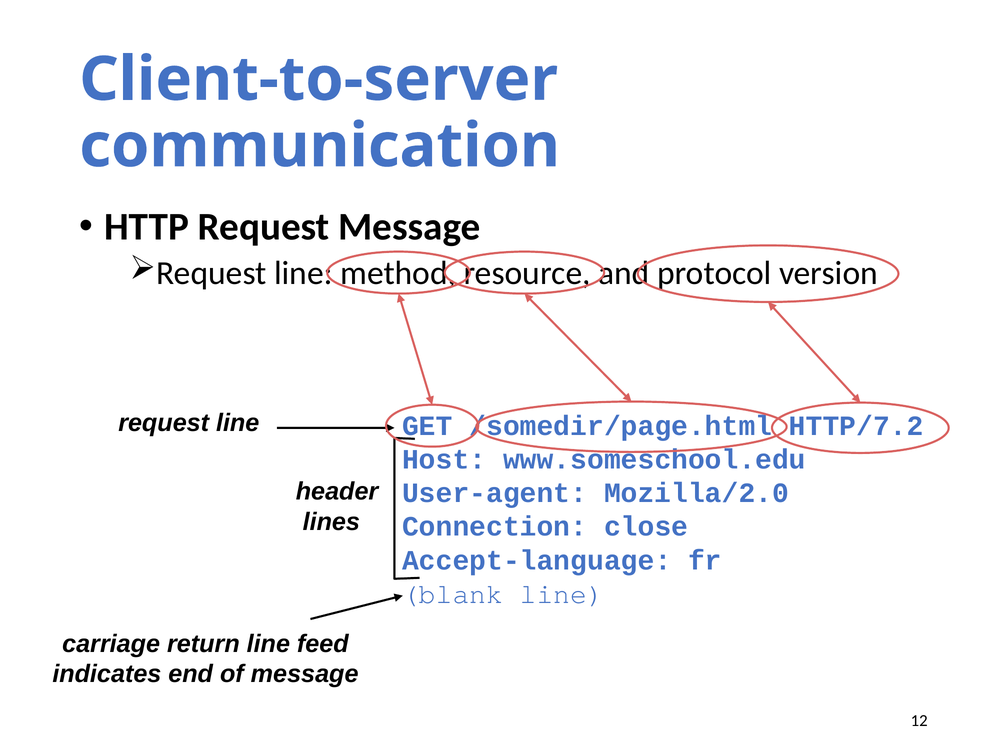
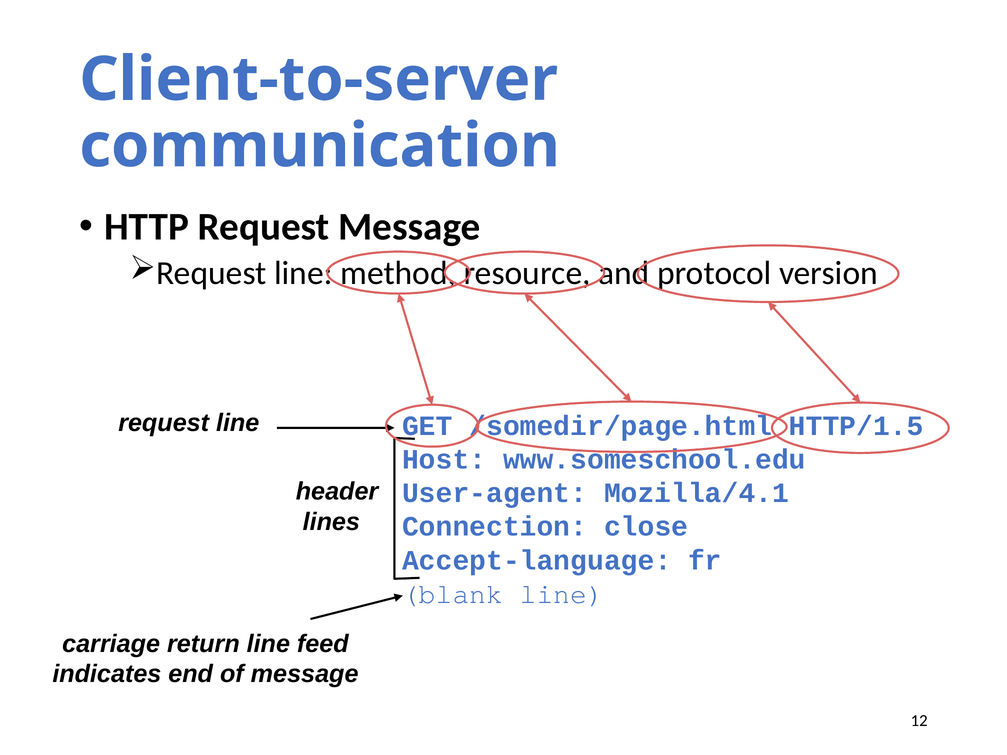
HTTP/7.2: HTTP/7.2 -> HTTP/1.5 (856, 426)
Mozilla/2.0: Mozilla/2.0 -> Mozilla/4.1 (697, 493)
